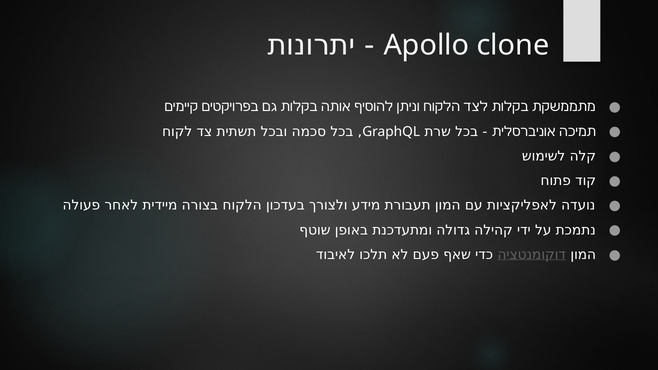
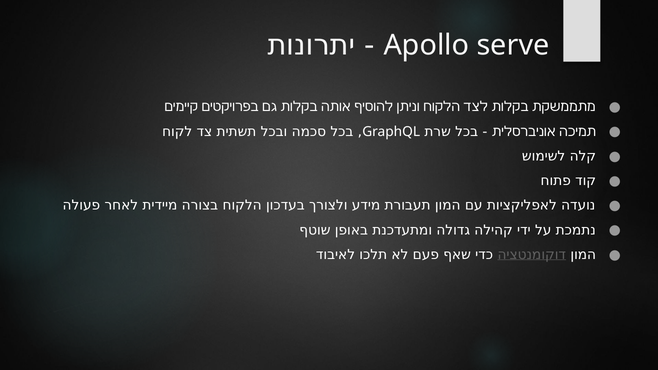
clone: clone -> serve (513, 45)
